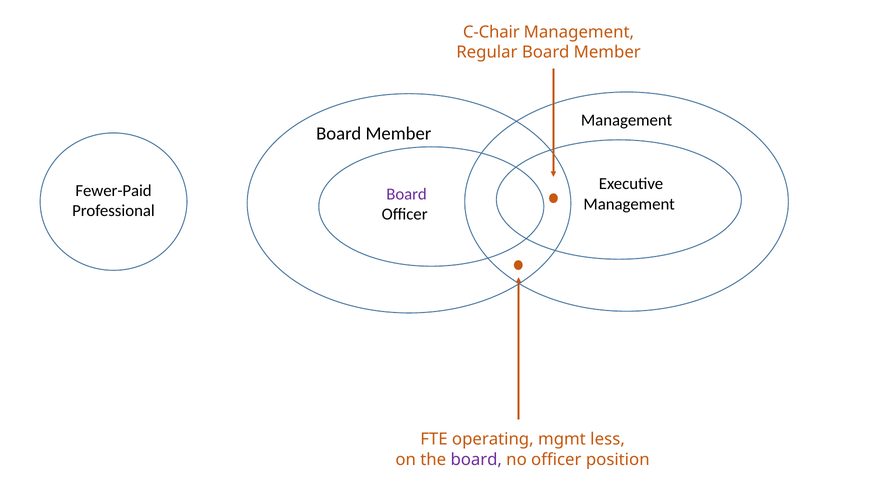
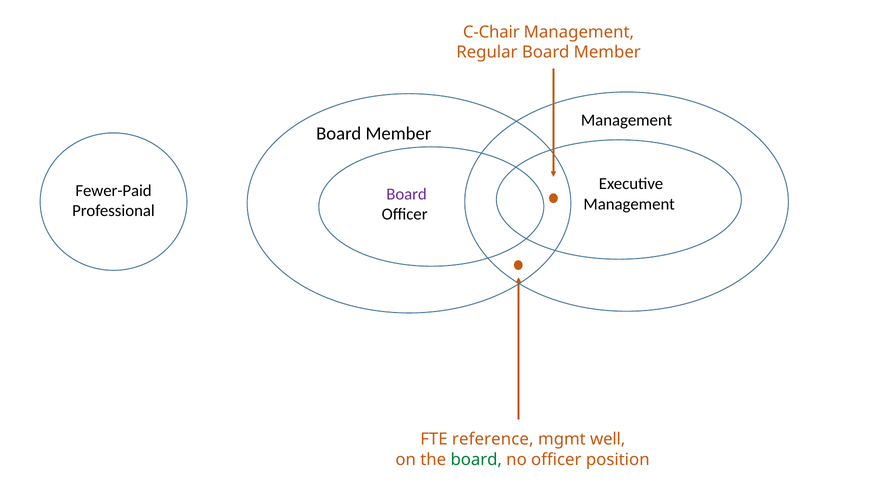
operating: operating -> reference (493, 439)
less: less -> well (608, 439)
board colour: purple -> green (476, 459)
